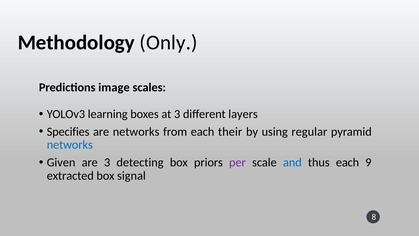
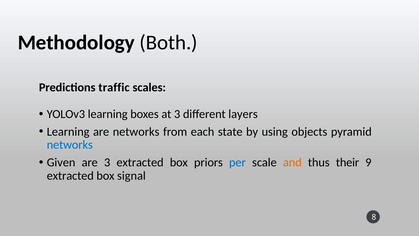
Only: Only -> Both (169, 43)
image: image -> traffic (114, 87)
Specifies: Specifies -> Learning (68, 132)
their: their -> state (230, 132)
regular: regular -> objects (309, 132)
3 detecting: detecting -> extracted (140, 162)
per colour: purple -> blue (237, 162)
and colour: blue -> orange (292, 162)
thus each: each -> their (348, 162)
